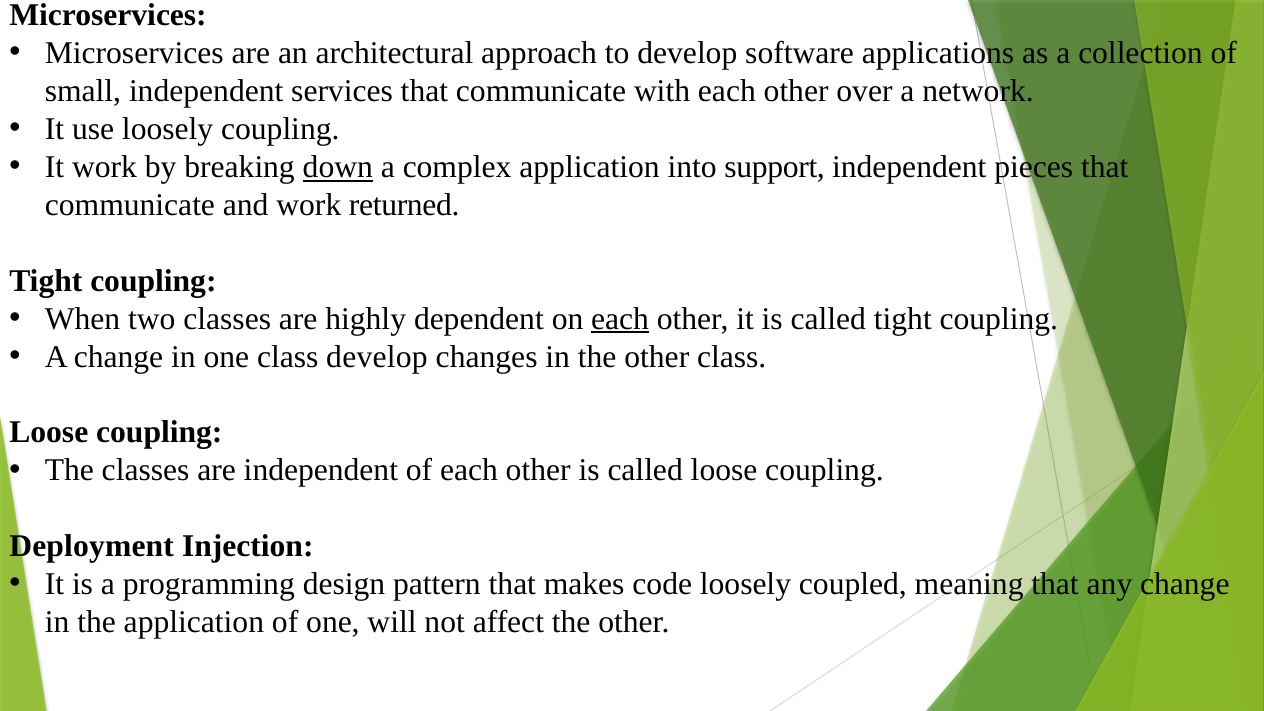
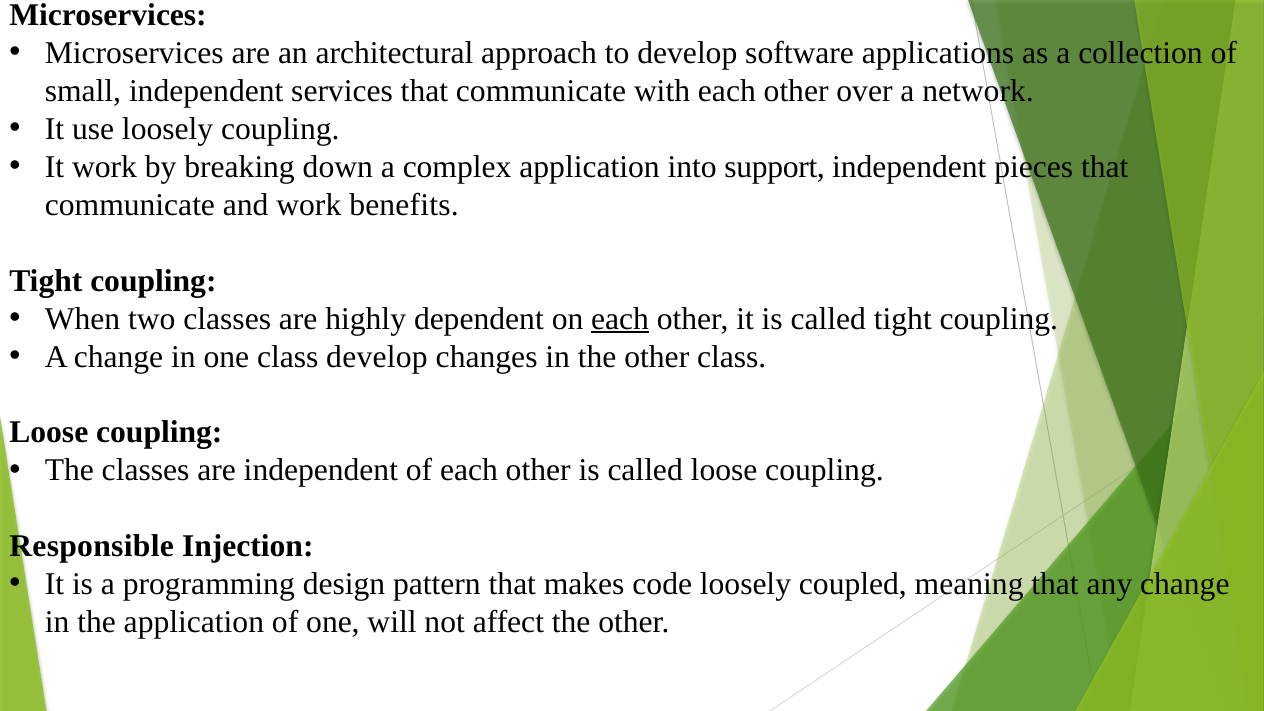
down underline: present -> none (338, 167)
returned: returned -> benefits (404, 205)
Deployment: Deployment -> Responsible (92, 546)
